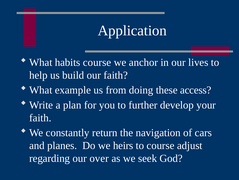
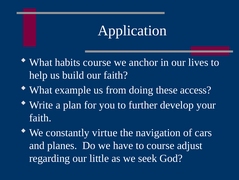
return: return -> virtue (105, 132)
heirs: heirs -> have (123, 145)
over: over -> little (99, 158)
